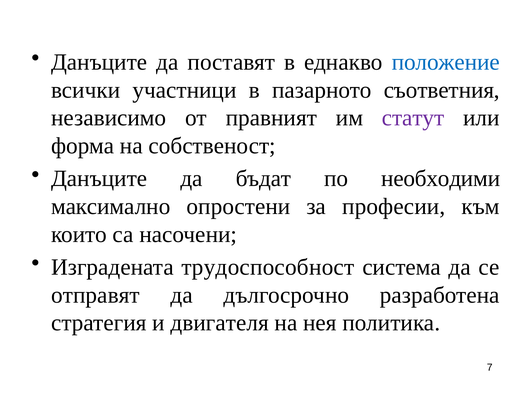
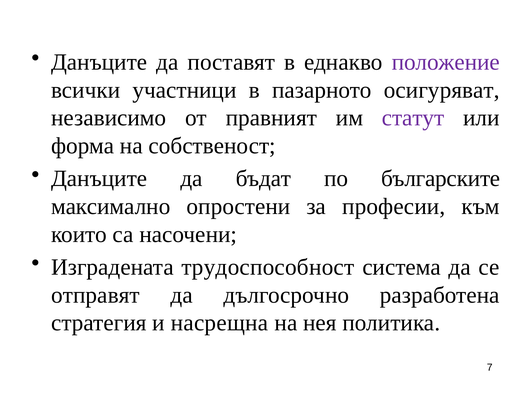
положение colour: blue -> purple (446, 62)
съответния: съответния -> осигуряват (442, 90)
необходими: необходими -> българските (441, 179)
двигателя: двигателя -> насрещна (220, 323)
